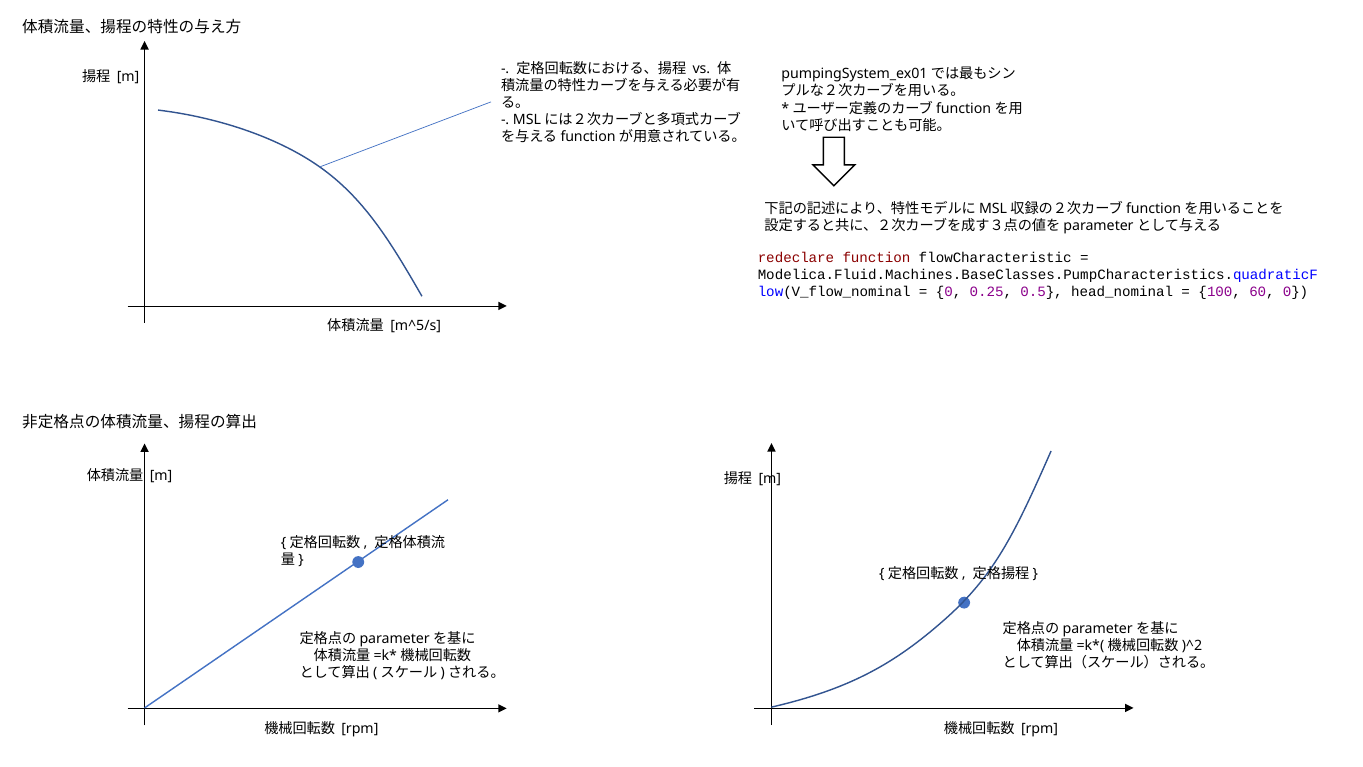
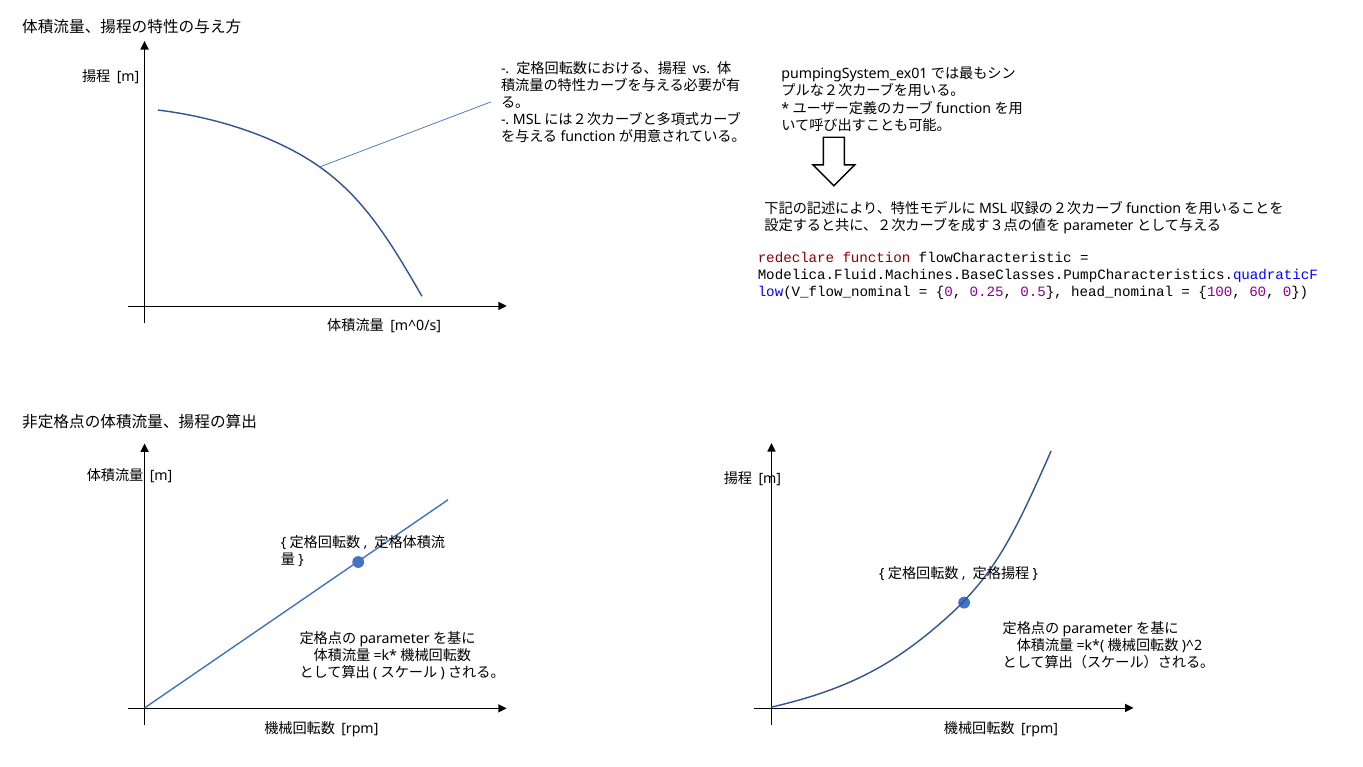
m^5/s: m^5/s -> m^0/s (416, 326)
